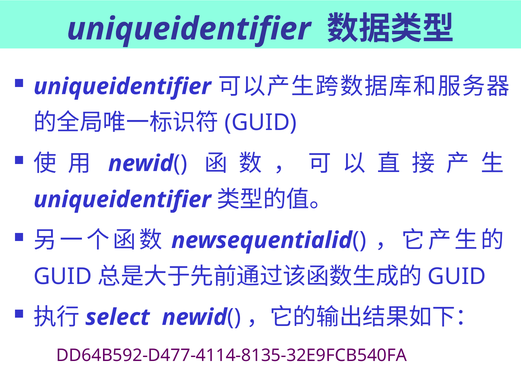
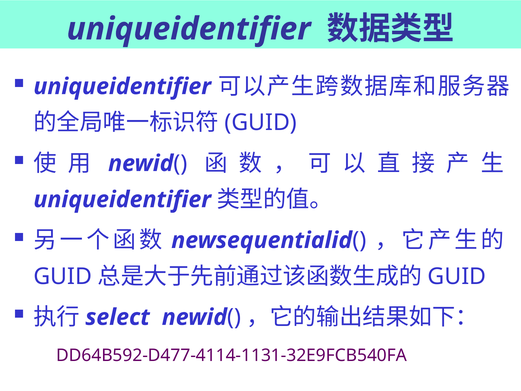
DD64B592-D477-4114-8135-32E9FCB540FA: DD64B592-D477-4114-8135-32E9FCB540FA -> DD64B592-D477-4114-1131-32E9FCB540FA (232, 355)
